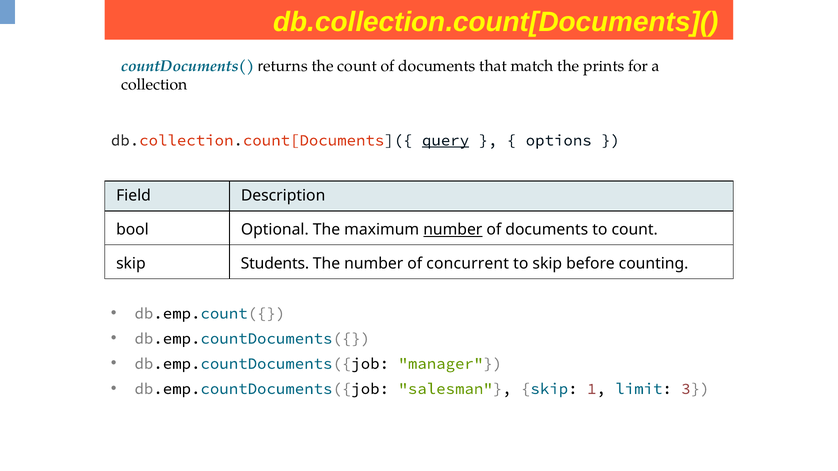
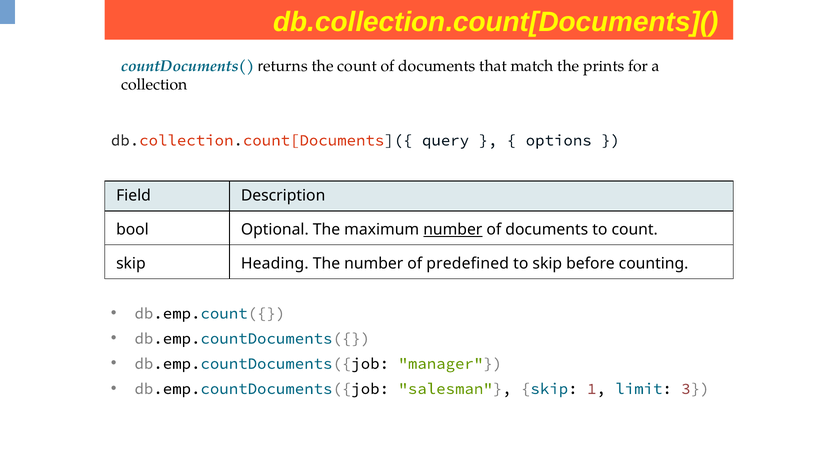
query underline: present -> none (446, 140)
Students: Students -> Heading (275, 264)
concurrent: concurrent -> predefined (468, 264)
